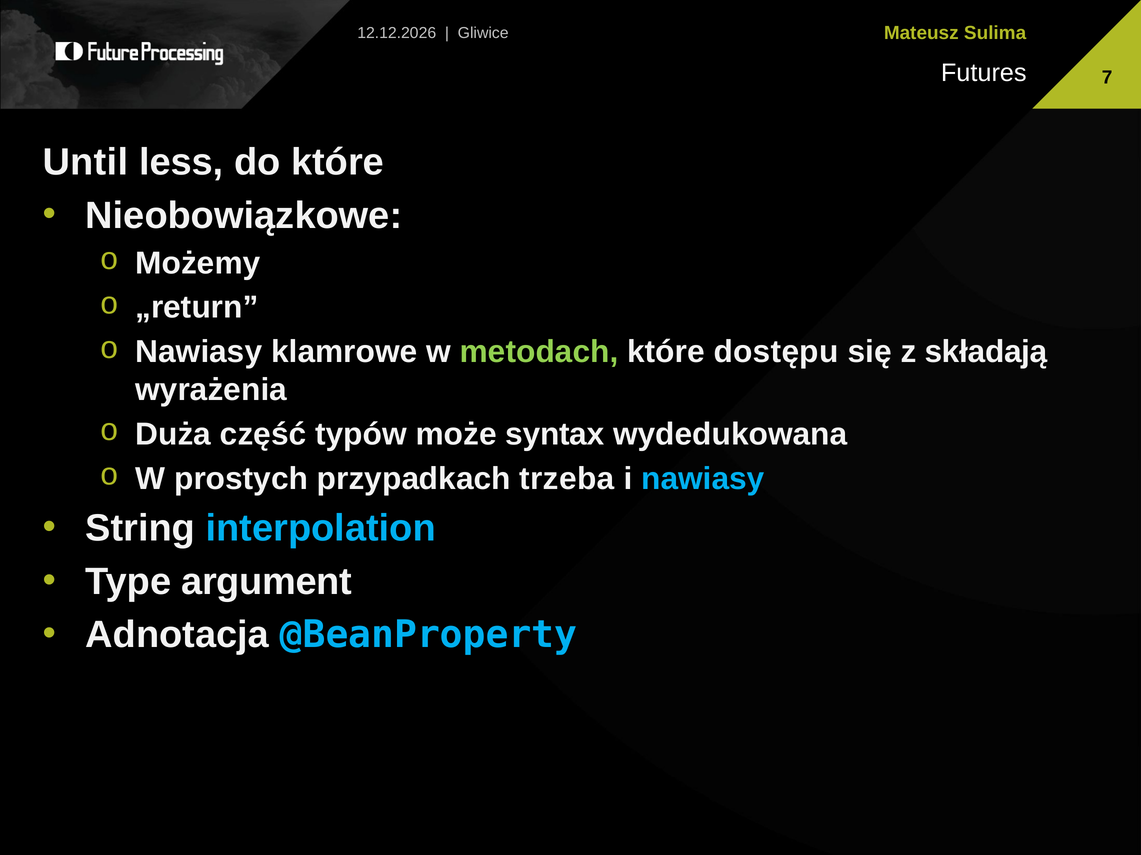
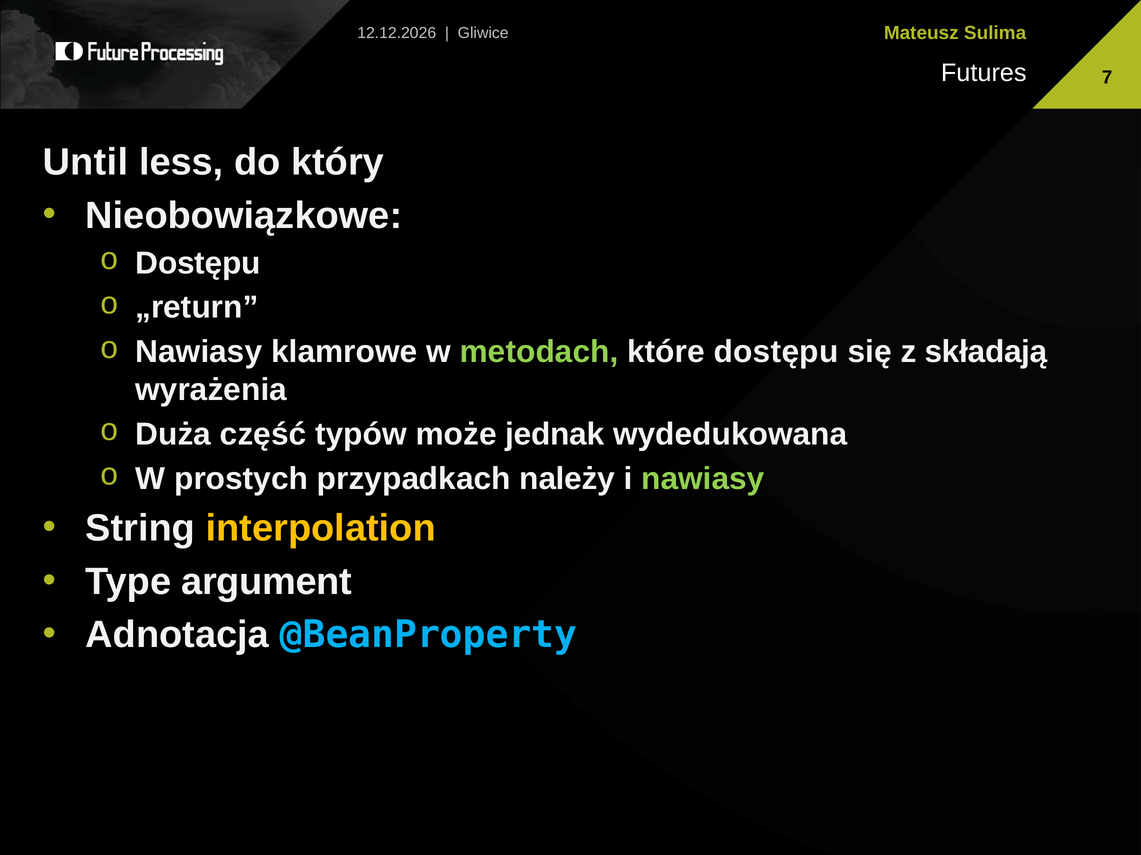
do które: które -> który (338, 162)
Możemy: Możemy -> Dostępu (198, 263)
syntax: syntax -> jednak (555, 435)
trzeba: trzeba -> należy (567, 479)
nawiasy colour: light blue -> light green (703, 479)
interpolation colour: light blue -> yellow (321, 529)
